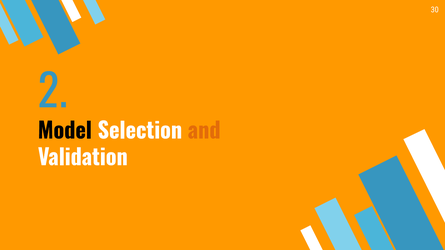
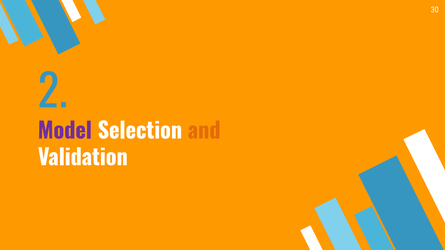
Model colour: black -> purple (65, 131)
